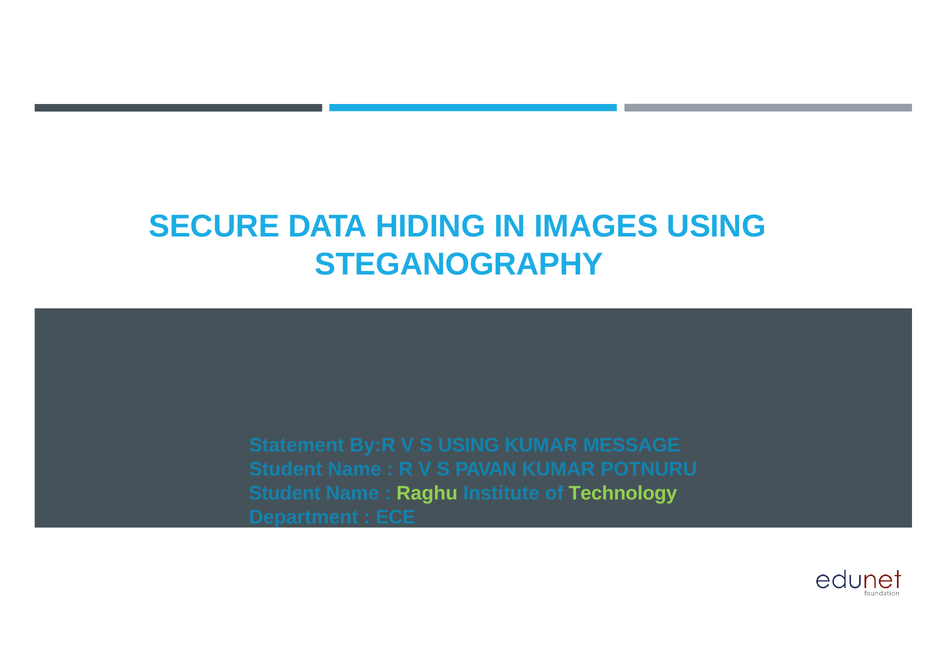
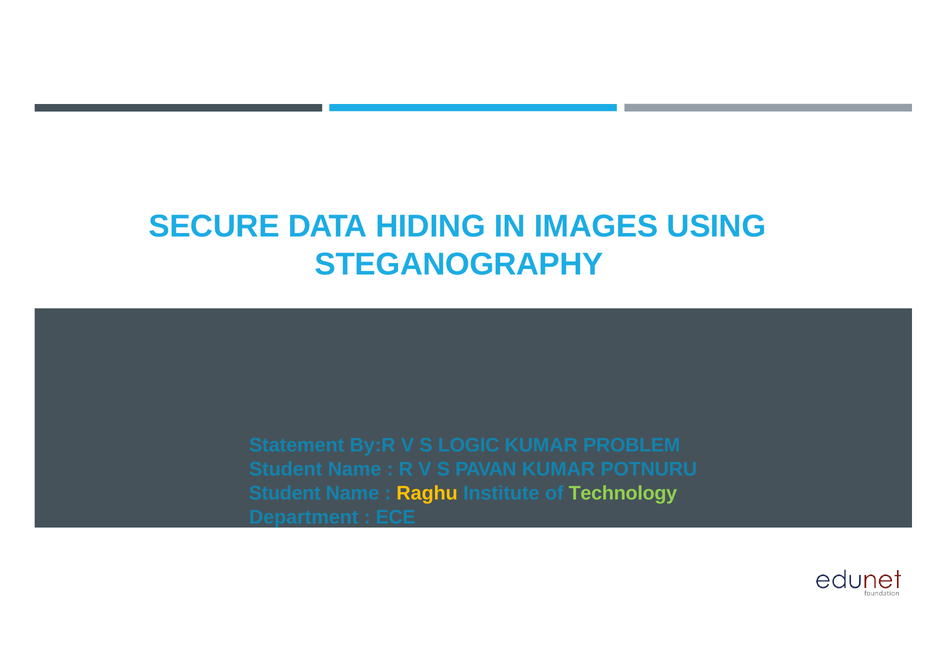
S USING: USING -> LOGIC (469, 445)
MESSAGE: MESSAGE -> PROBLEM (632, 445)
Raghu colour: light green -> yellow (427, 493)
